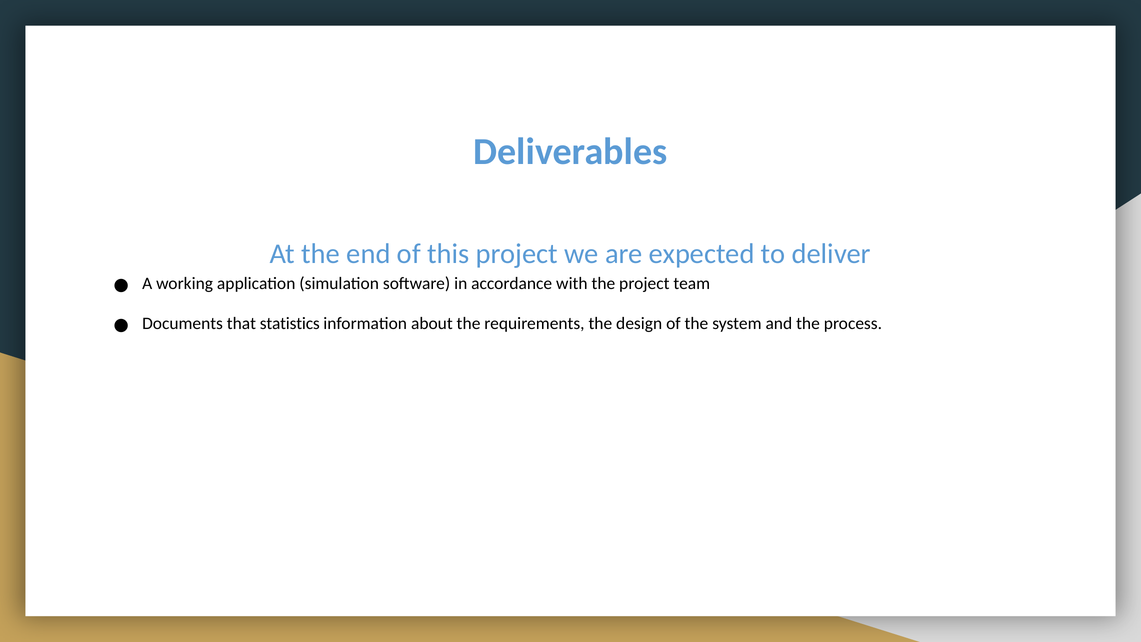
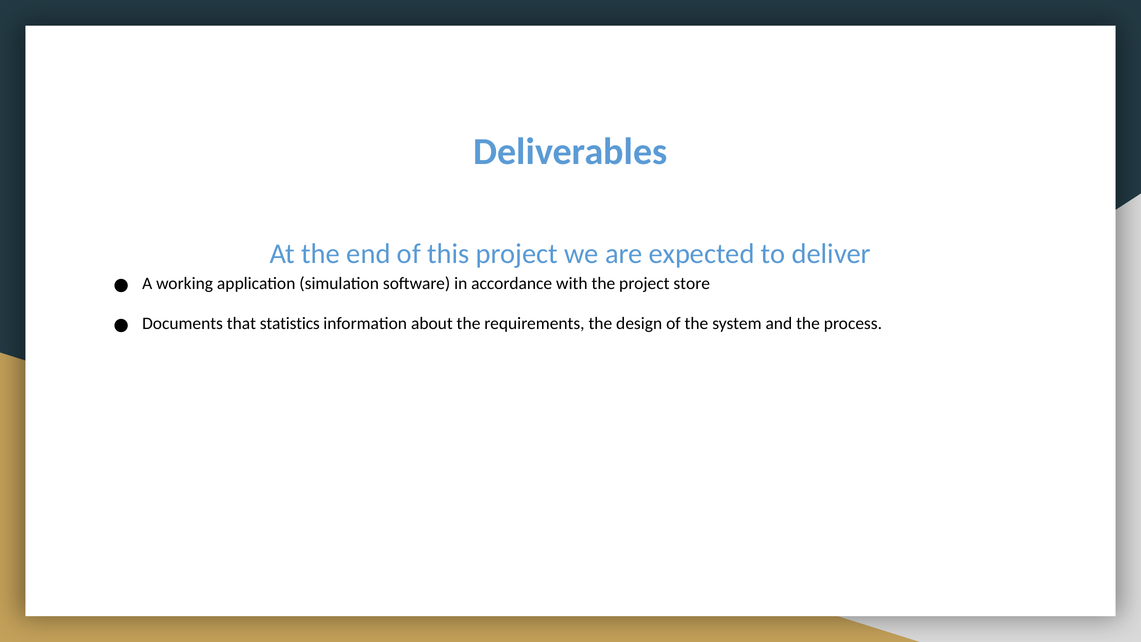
team: team -> store (692, 284)
